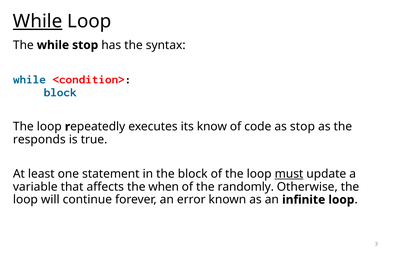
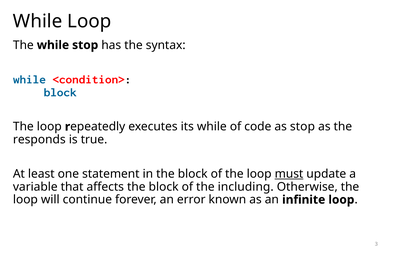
While underline: present -> none (38, 21)
its know: know -> while (212, 127)
affects the when: when -> block (164, 187)
randomly: randomly -> including (246, 187)
